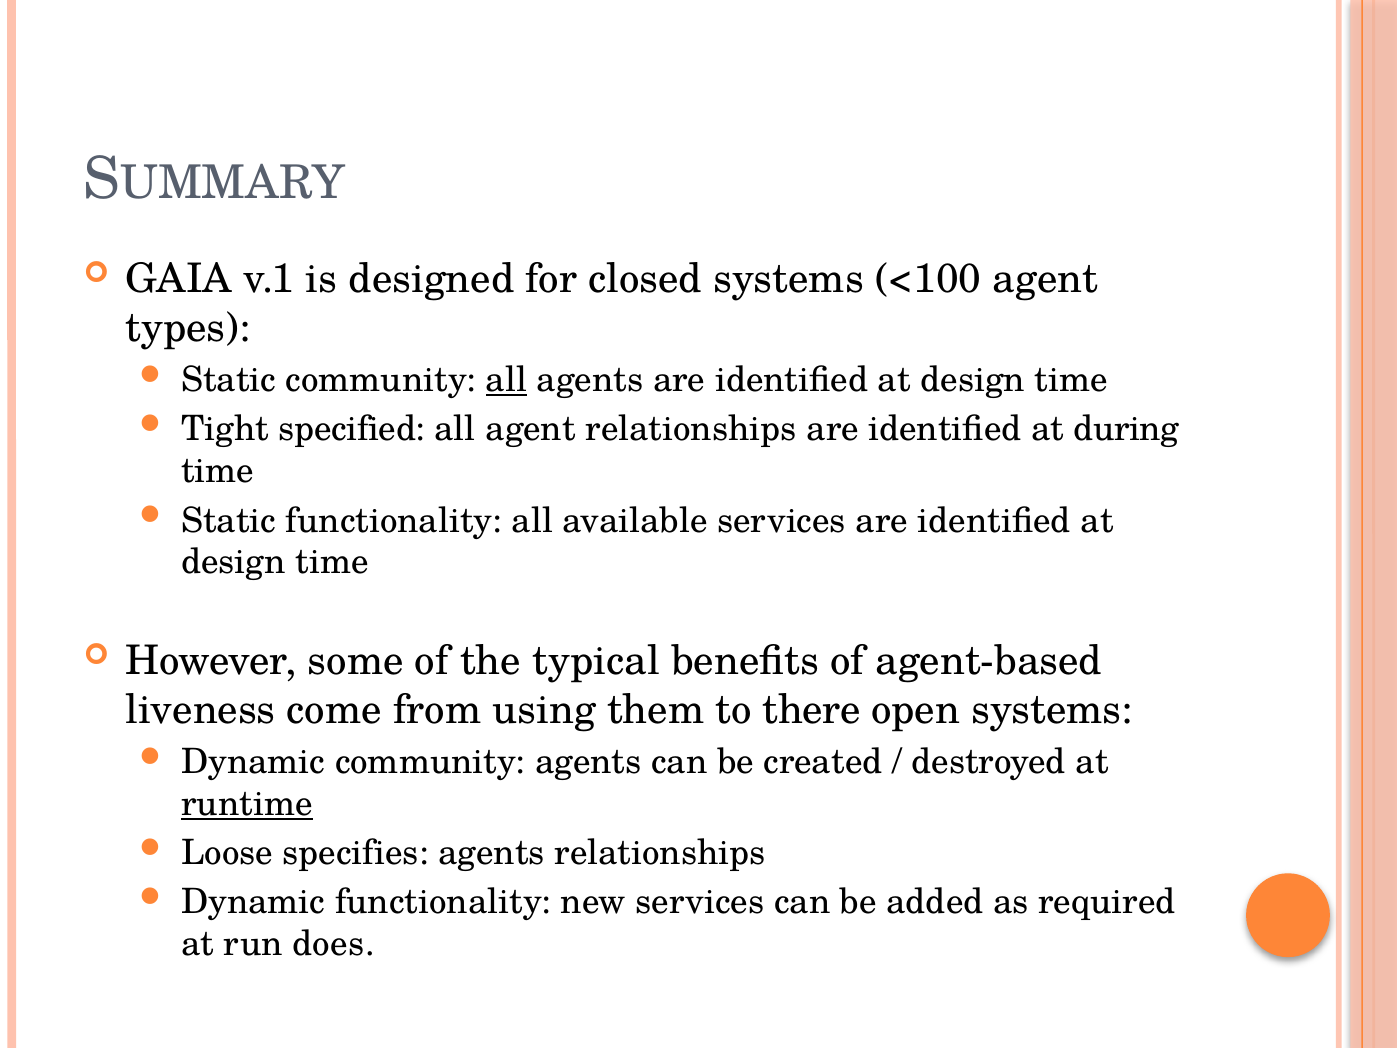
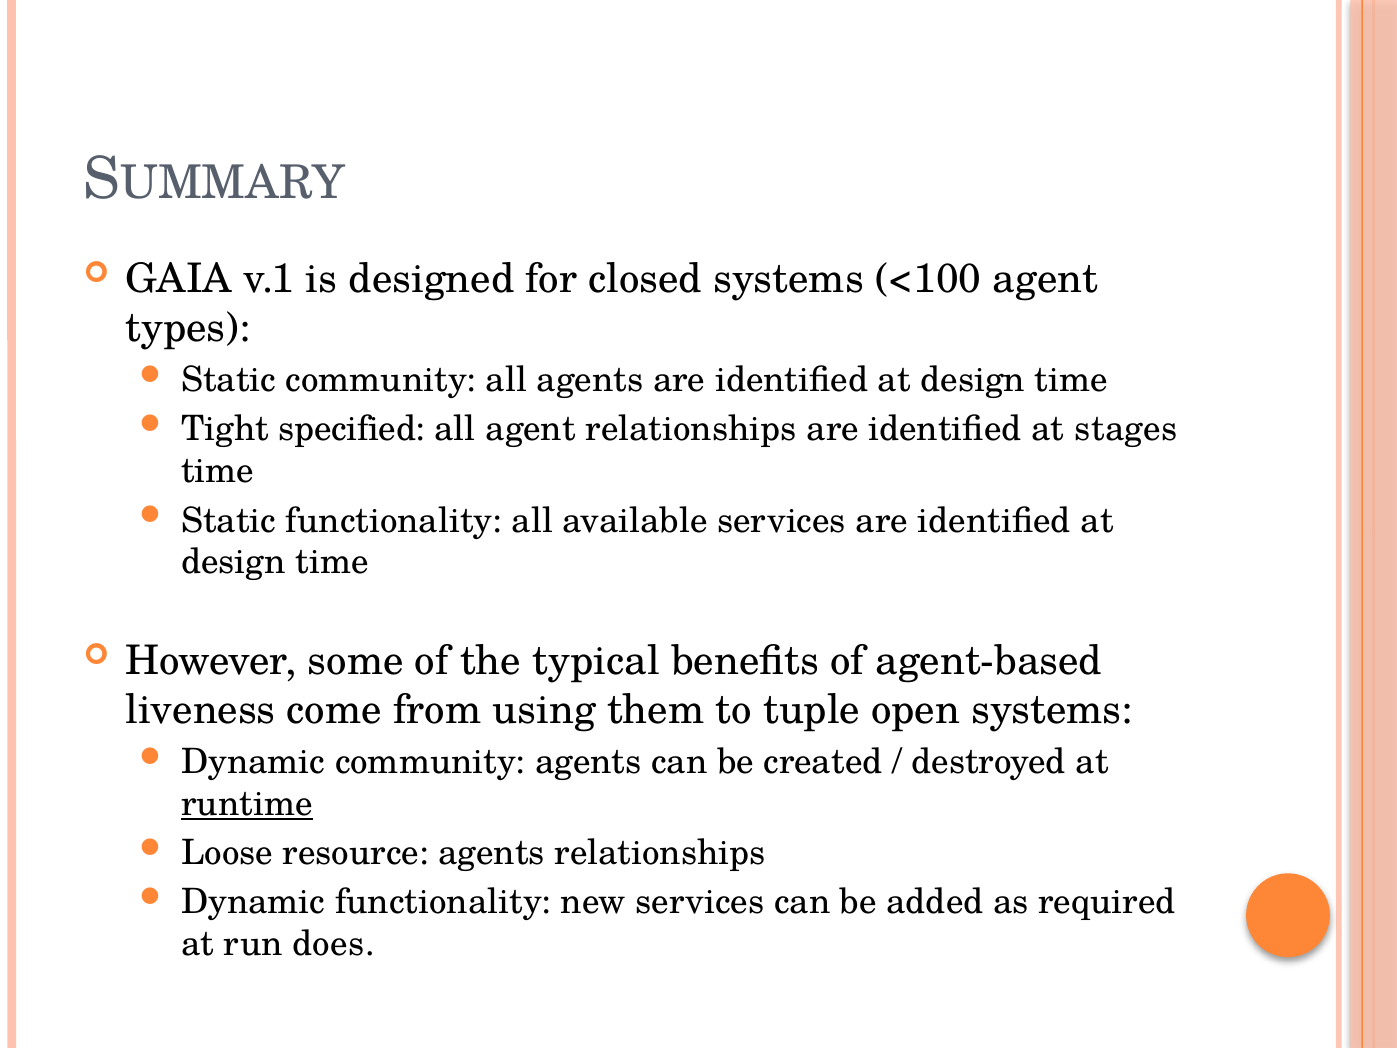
all underline: present -> none (506, 380)
during: during -> stages (1126, 429)
there: there -> tuple (812, 709)
specifies: specifies -> resource (356, 853)
